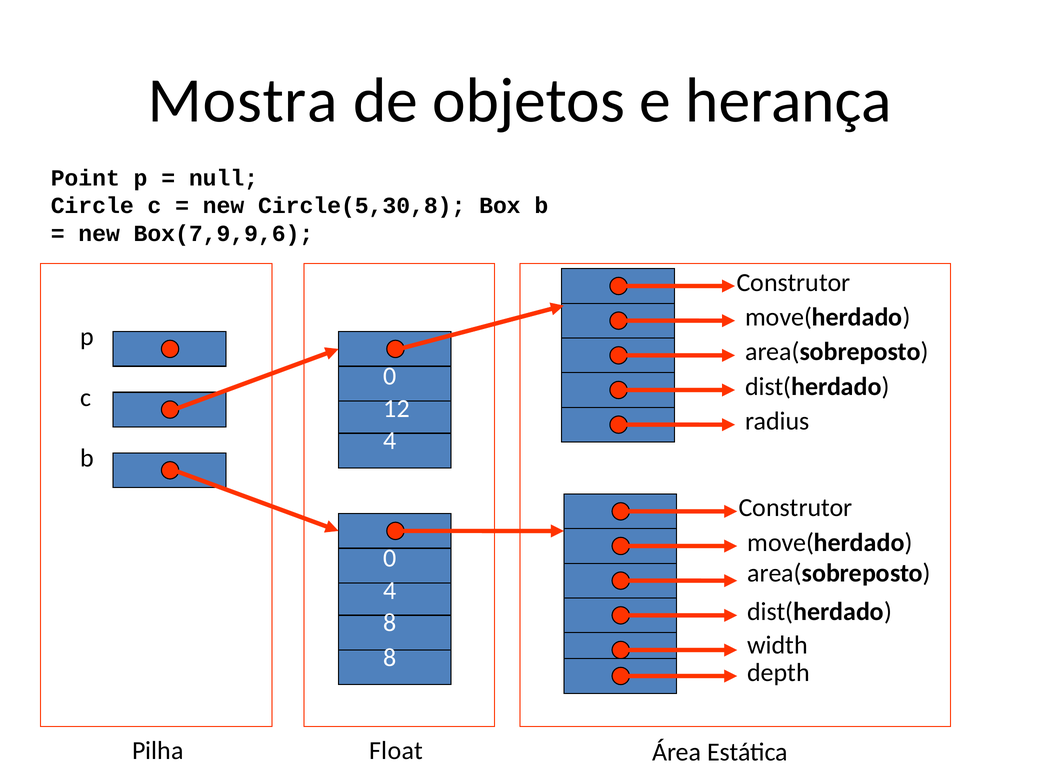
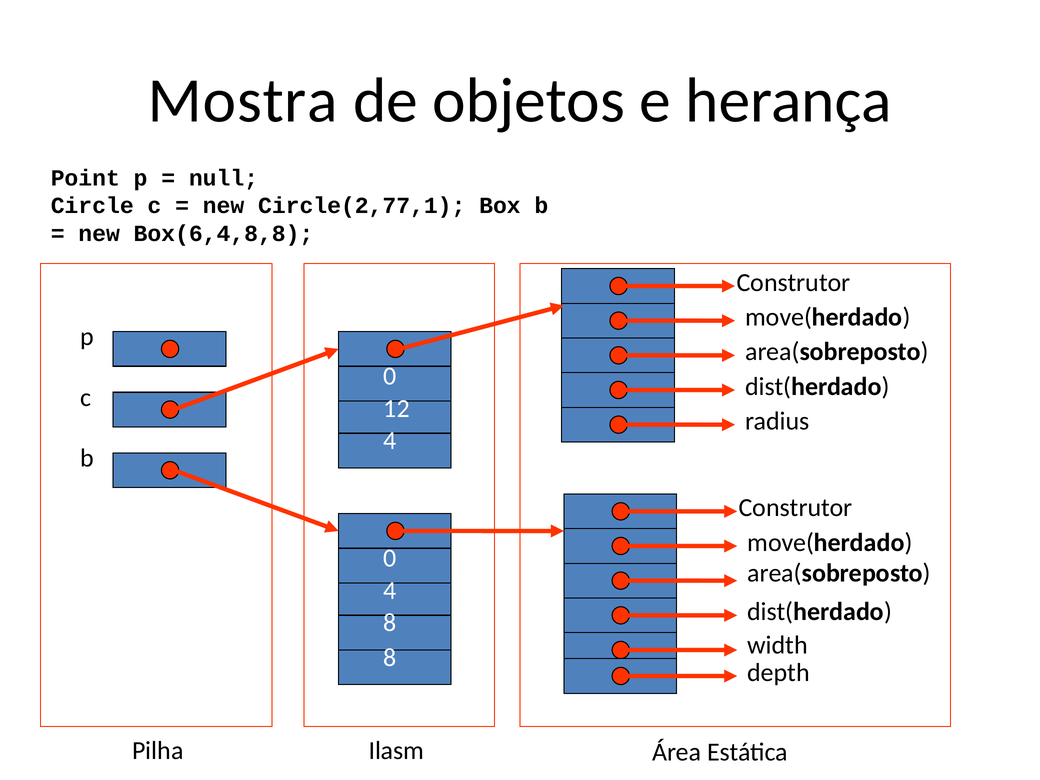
Circle(5,30,8: Circle(5,30,8 -> Circle(2,77,1 (362, 206)
Box(7,9,9,6: Box(7,9,9,6 -> Box(6,4,8,8 (223, 233)
Float: Float -> Ilasm (396, 750)
